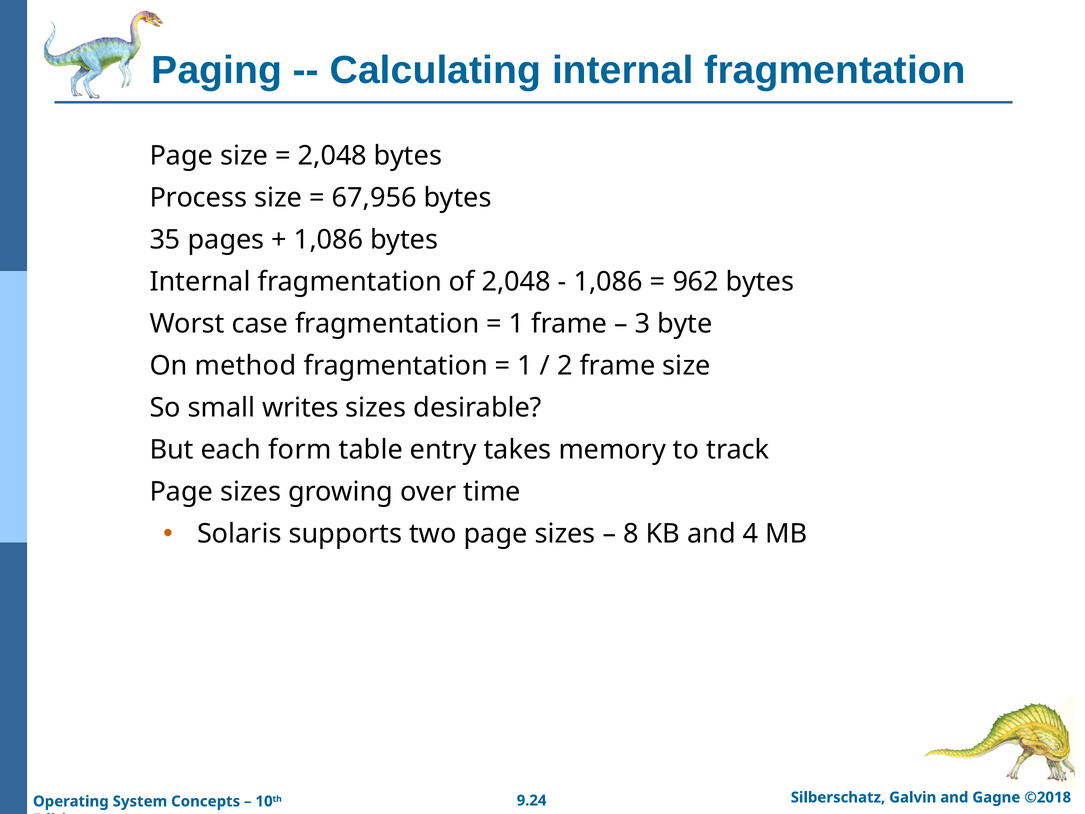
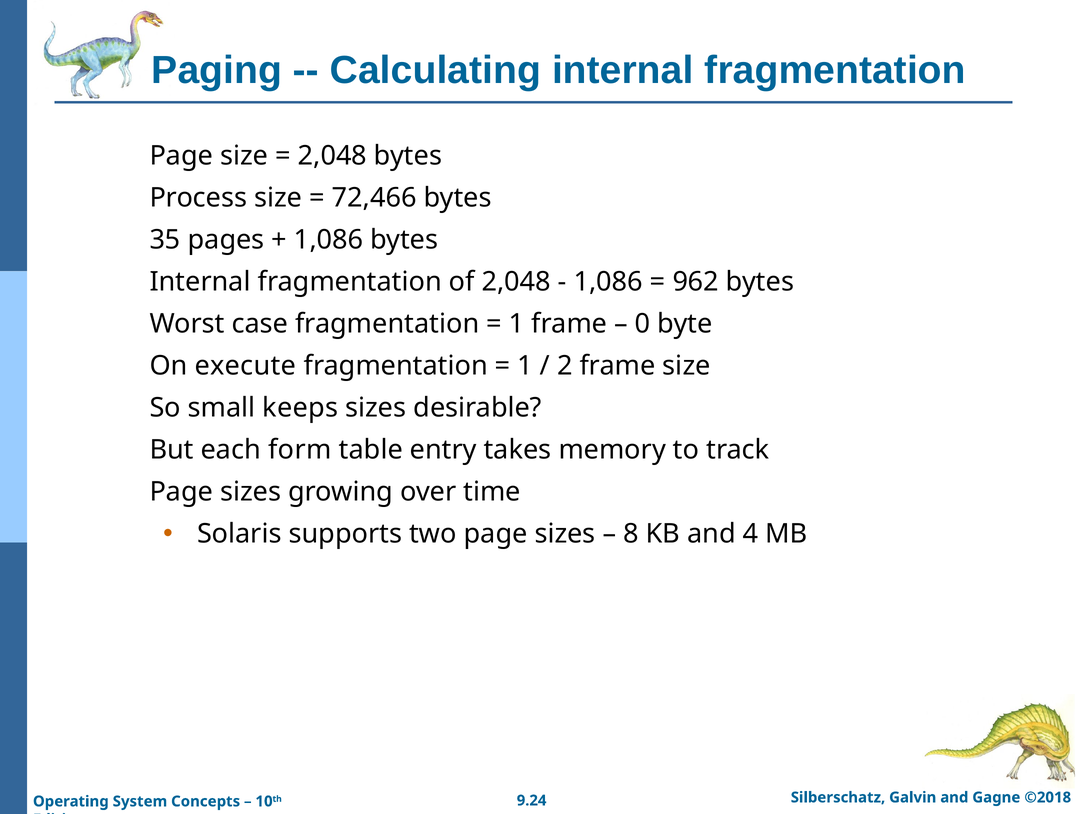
67,956: 67,956 -> 72,466 (374, 198)
3: 3 -> 0 (643, 324)
method: method -> execute (245, 366)
writes: writes -> keeps (300, 408)
